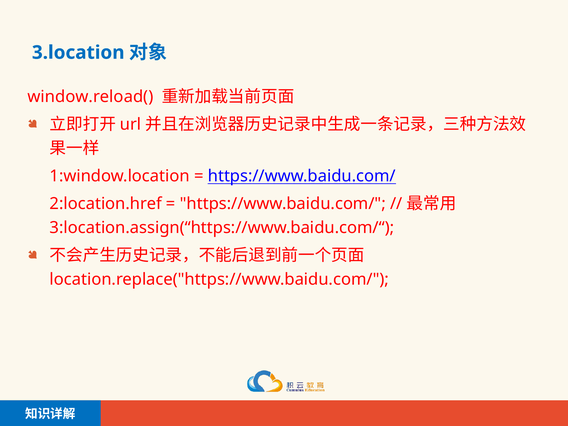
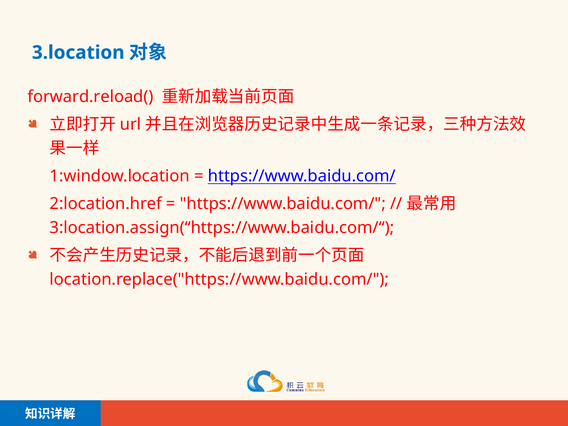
window.reload(: window.reload( -> forward.reload( (90, 97)
